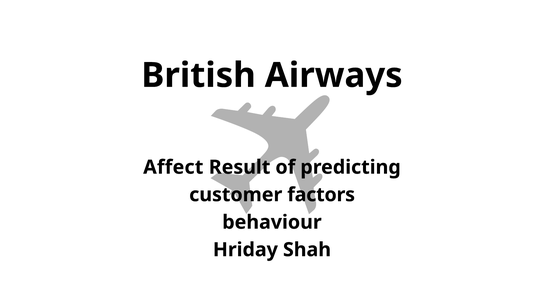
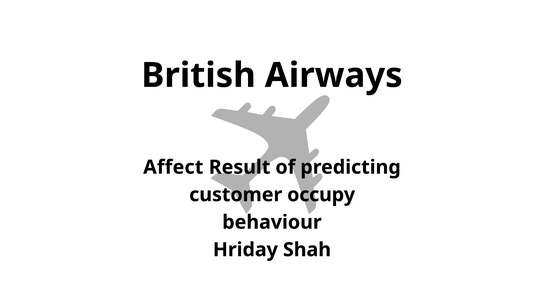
factors: factors -> occupy (321, 195)
